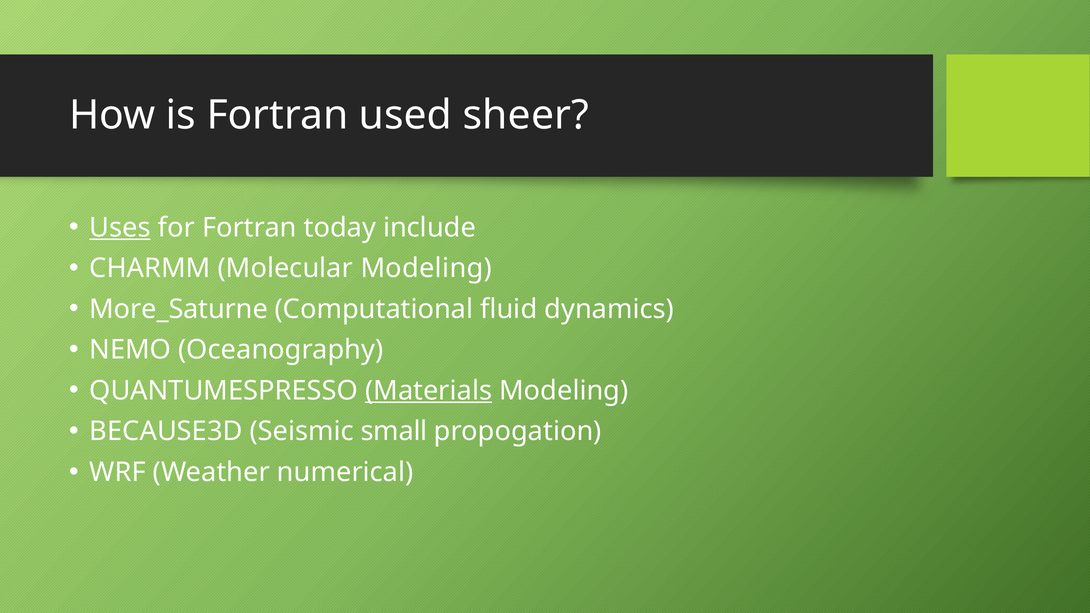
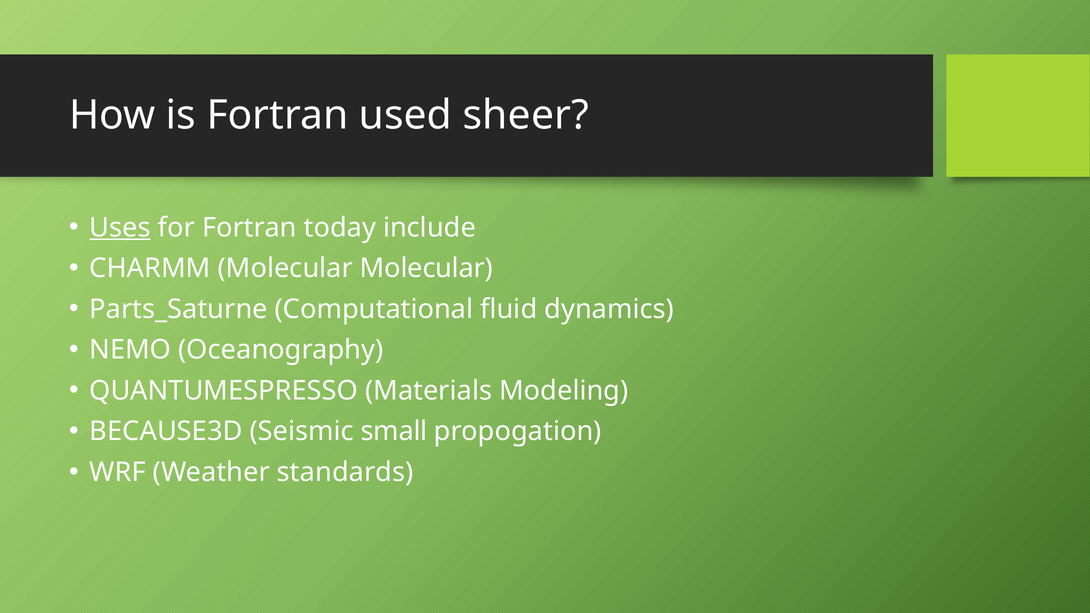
Molecular Modeling: Modeling -> Molecular (426, 268)
More_Saturne: More_Saturne -> Parts_Saturne (179, 309)
Materials underline: present -> none (429, 391)
numerical: numerical -> standards (345, 472)
